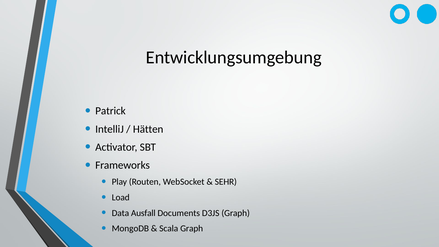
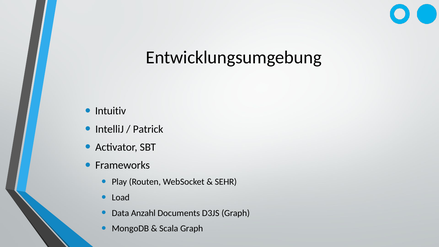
Patrick: Patrick -> Intuitiv (111, 111)
Hätten: Hätten -> Patrick (148, 129)
Ausfall: Ausfall -> Anzahl (143, 213)
